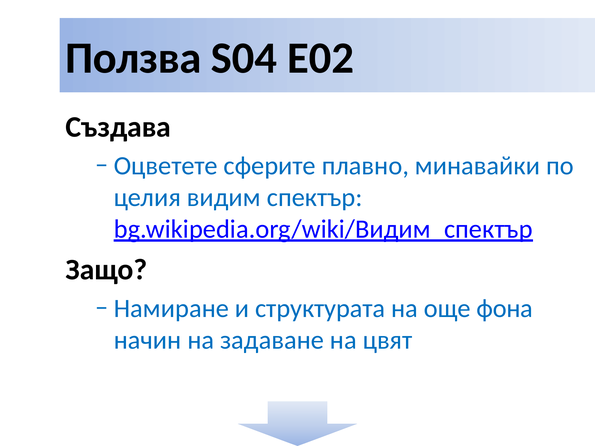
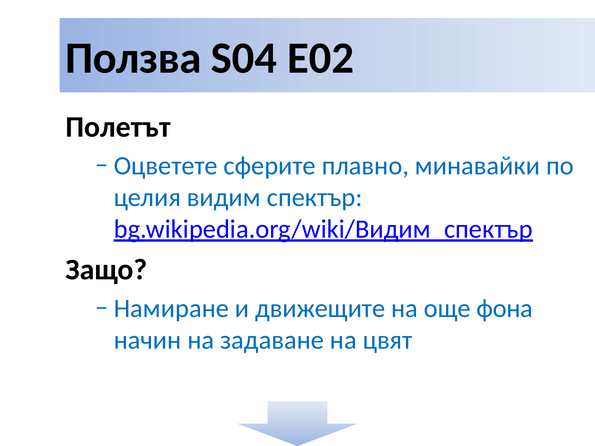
Създава: Създава -> Полетът (118, 127)
структурата: структурата -> движещите (320, 309)
